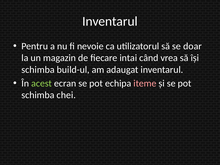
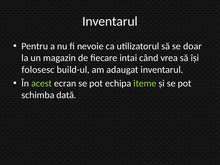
schimba: schimba -> folosesc (38, 70)
iteme colour: pink -> light green (145, 83)
chei: chei -> dată (66, 95)
